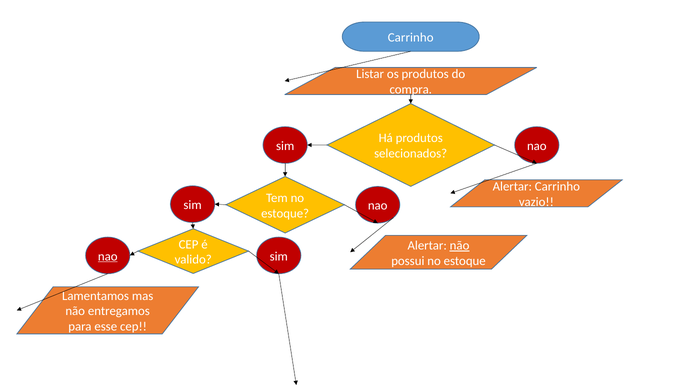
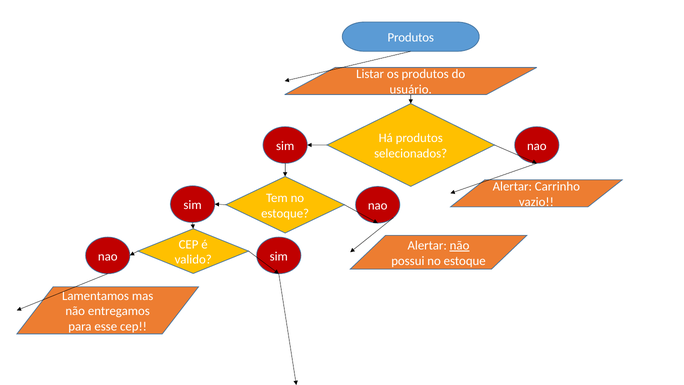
Carrinho: Carrinho -> Produtos (411, 38)
compra: compra -> usuário (411, 90)
nao underline: present -> none (108, 256)
